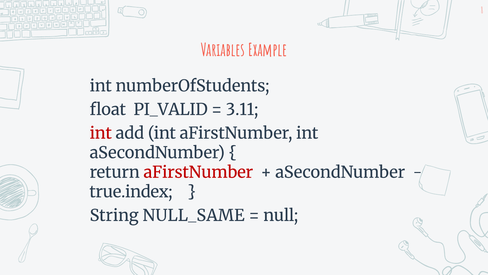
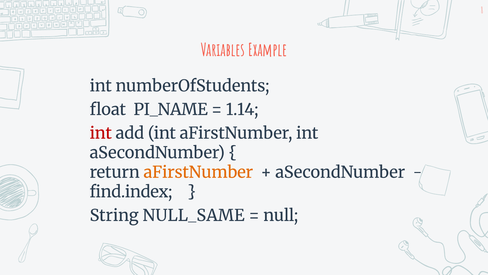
PI_VALID: PI_VALID -> PI_NAME (171, 109)
3.11: 3.11 -> 1.14 (242, 109)
aFirstNumber colour: red -> orange (198, 172)
true.index: true.index -> find.index (131, 192)
